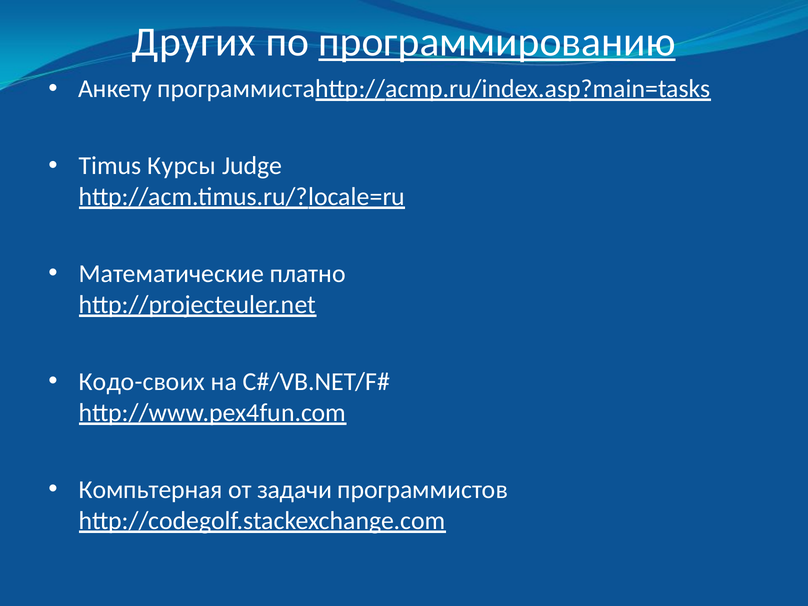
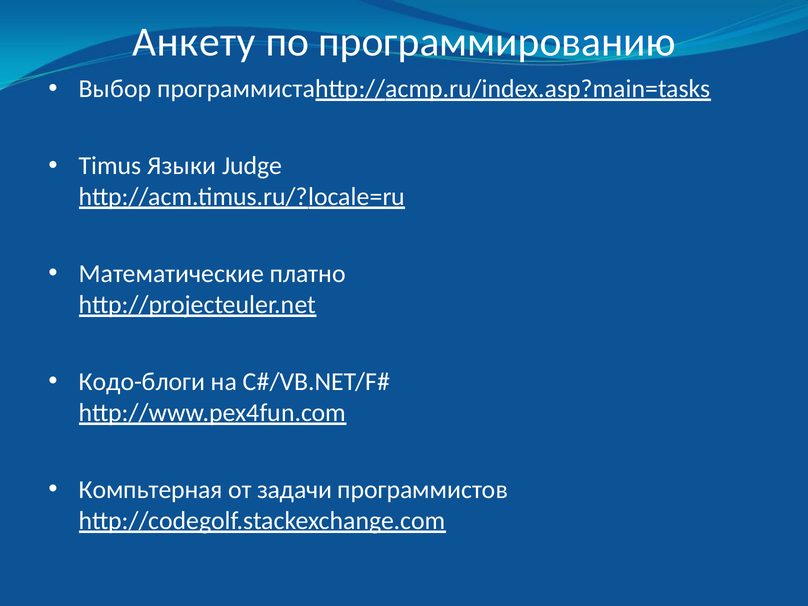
Других: Других -> Анкету (194, 42)
программированию underline: present -> none (497, 42)
Анкету: Анкету -> Выбор (115, 89)
Курсы: Курсы -> Языки (182, 166)
Кодо-своих: Кодо-своих -> Кодо-блоги (142, 382)
